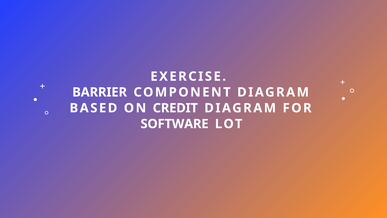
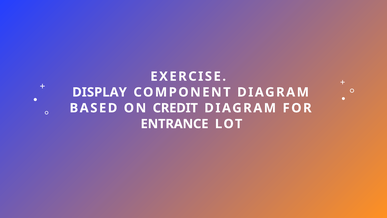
BARRIER: BARRIER -> DISPLAY (100, 92)
SOFTWARE: SOFTWARE -> ENTRANCE (175, 124)
